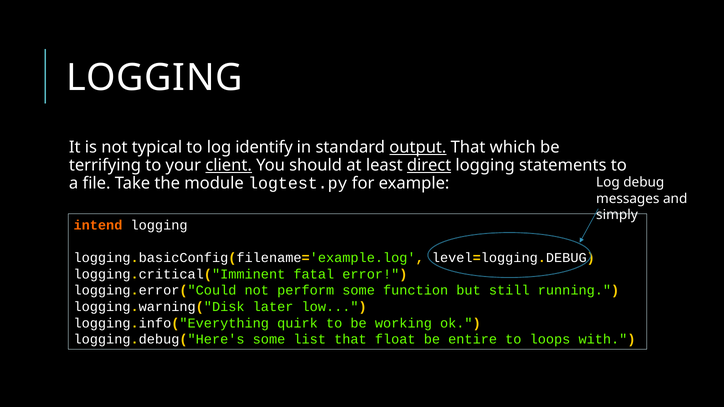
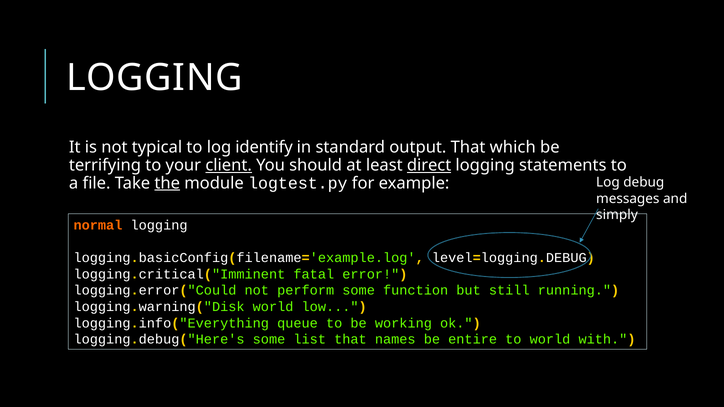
output underline: present -> none (418, 147)
the underline: none -> present (167, 183)
intend: intend -> normal (98, 226)
logging.warning("Disk later: later -> world (273, 307)
quirk: quirk -> queue (298, 323)
float: float -> names (395, 340)
to loops: loops -> world (550, 340)
